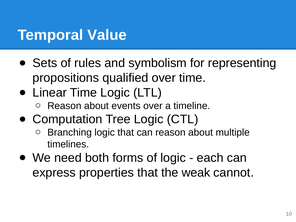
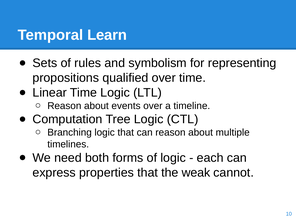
Value: Value -> Learn (107, 35)
